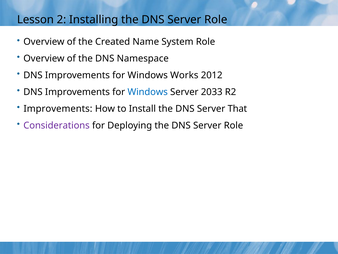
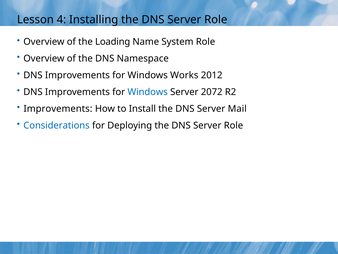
2: 2 -> 4 (61, 20)
Created: Created -> Loading (113, 42)
2033: 2033 -> 2072 (212, 92)
That: That -> Mail (237, 109)
Considerations colour: purple -> blue (57, 125)
